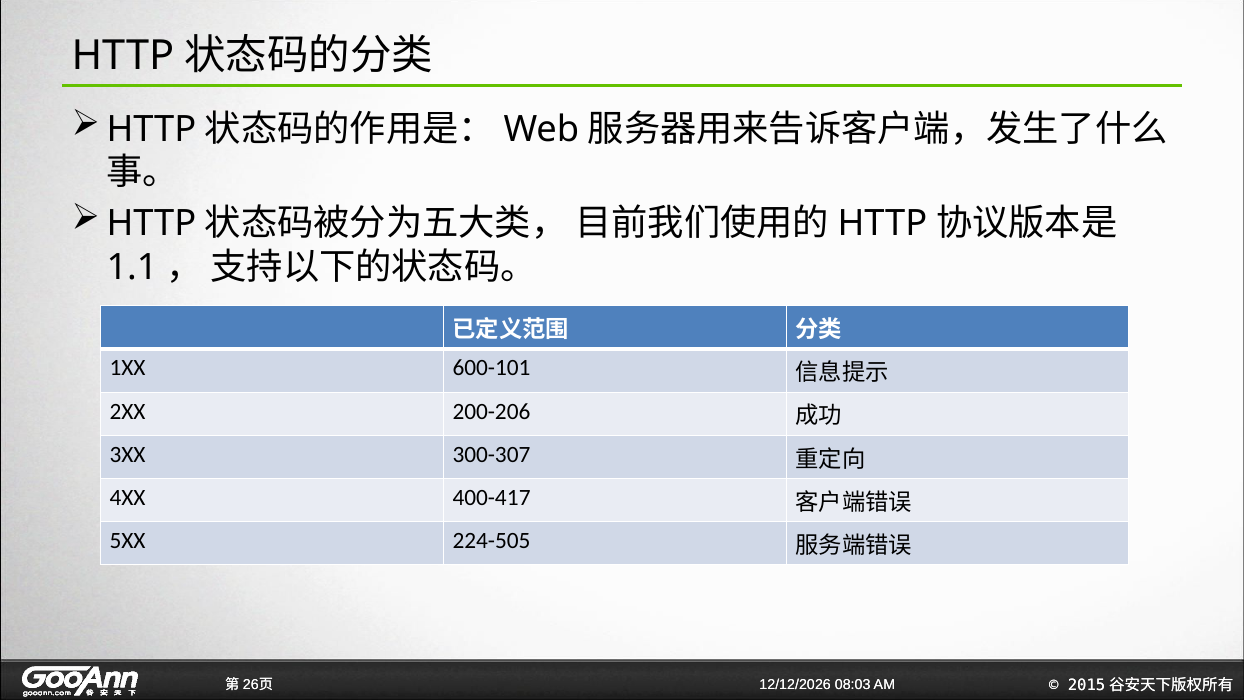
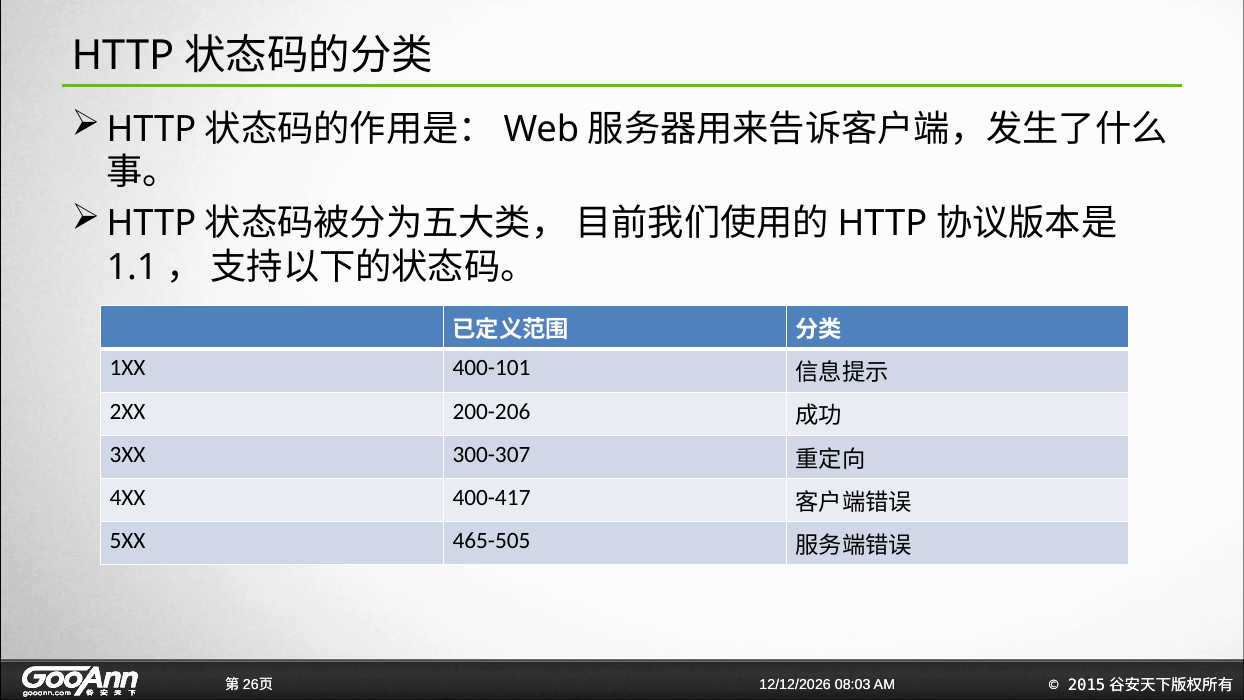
600-101: 600-101 -> 400-101 (492, 368)
224-505: 224-505 -> 465-505 (492, 541)
